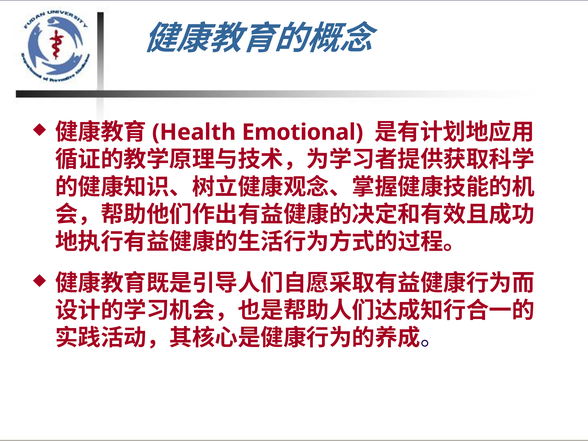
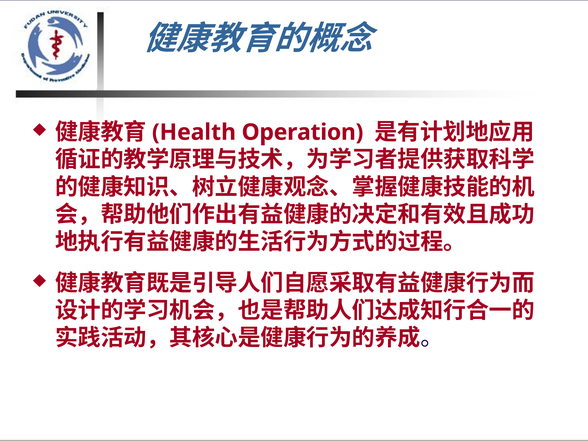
Emotional: Emotional -> Operation (302, 132)
